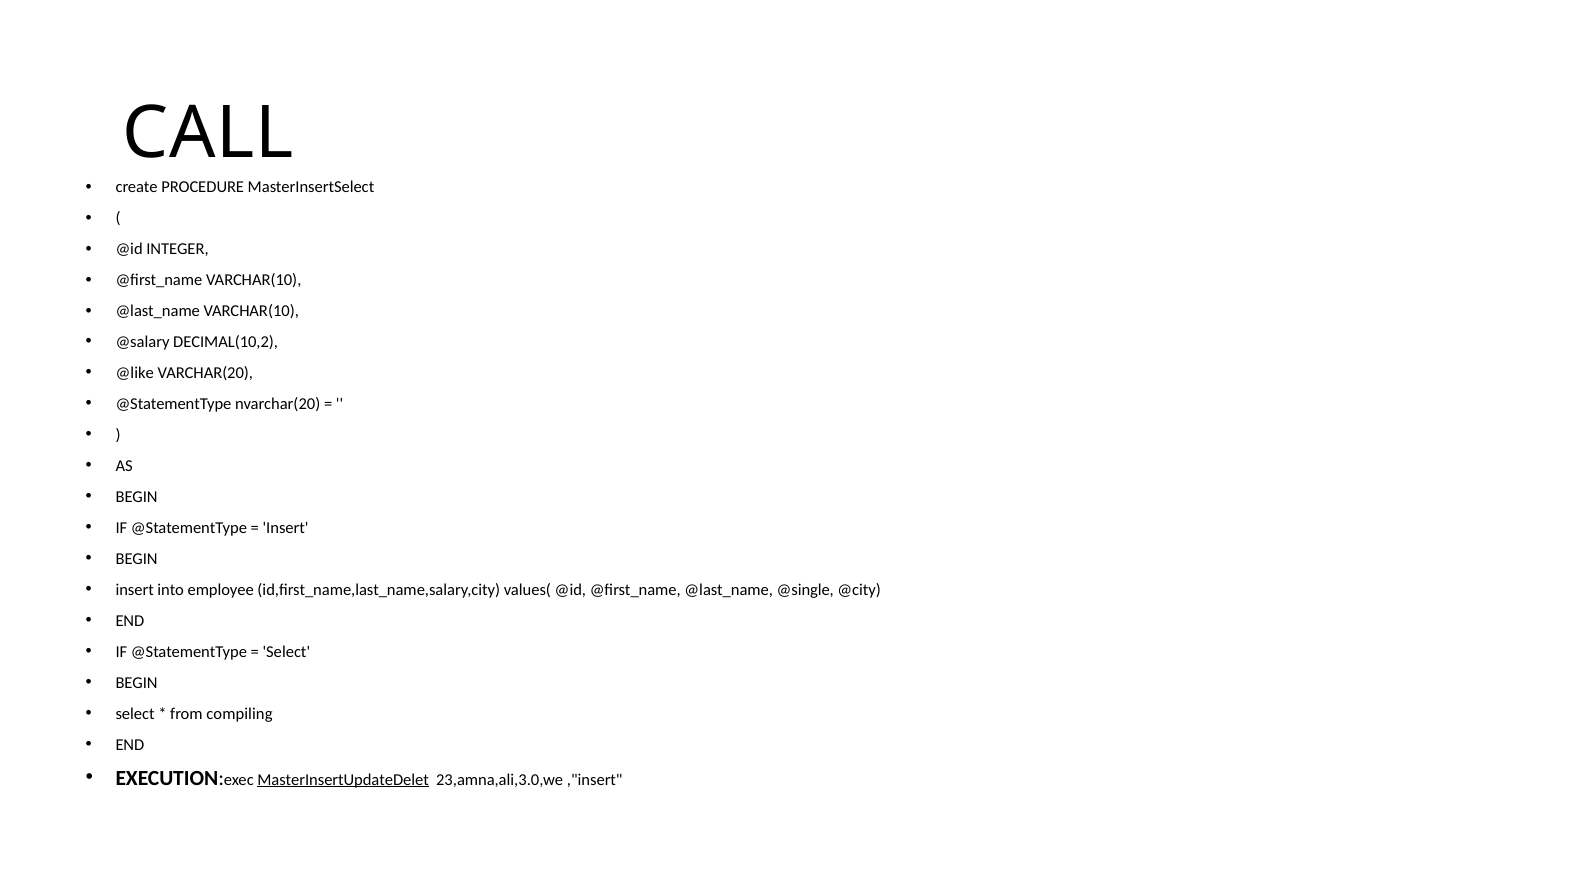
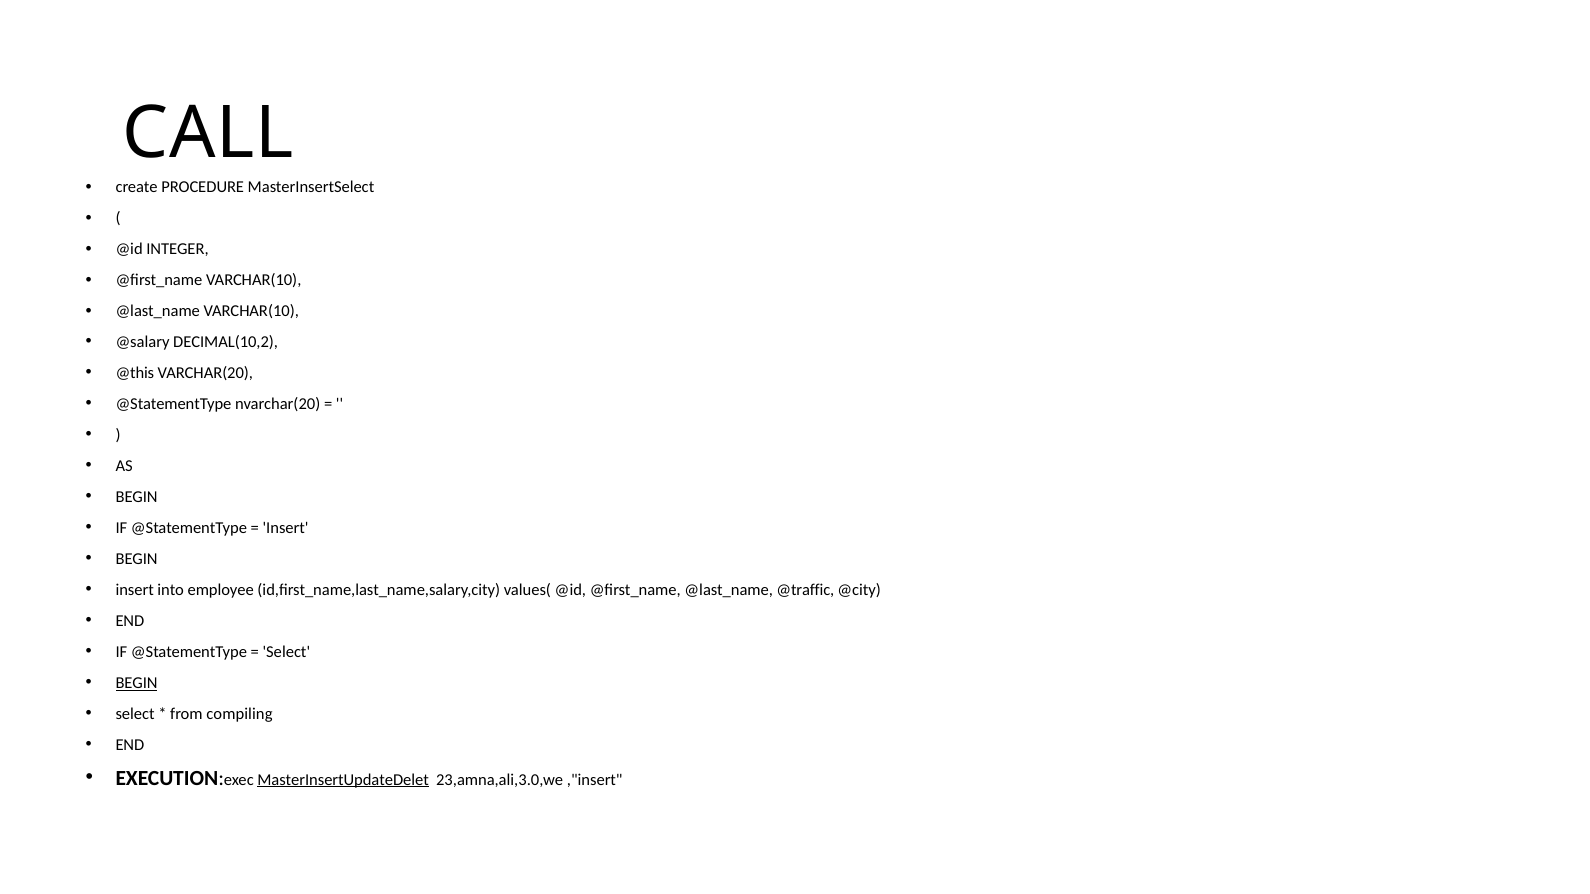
@like: @like -> @this (135, 373)
@single: @single -> @traffic (805, 590)
BEGIN underline: none -> present (137, 683)
